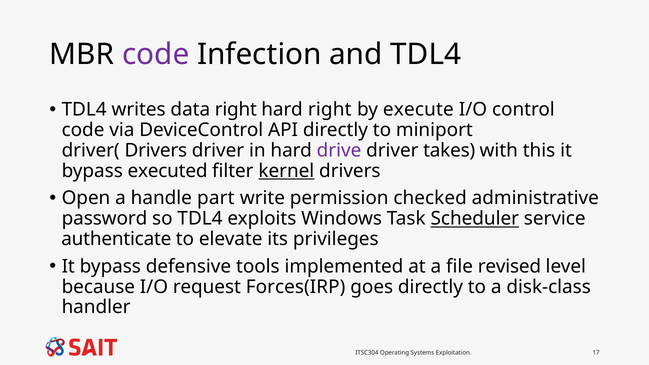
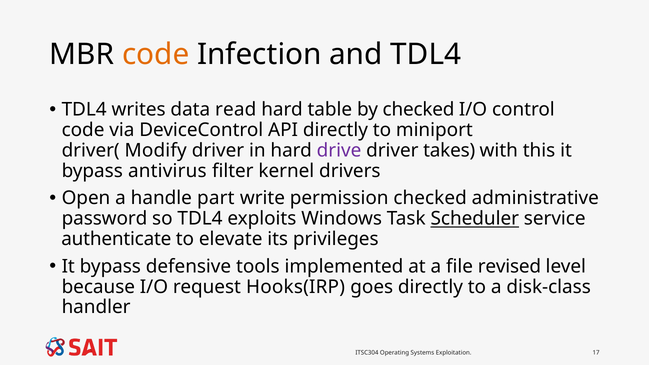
code colour: purple -> orange (156, 55)
data right: right -> read (236, 110)
hard right: right -> table (330, 110)
by execute: execute -> checked (419, 110)
driver( Drivers: Drivers -> Modify (156, 151)
executed: executed -> antivirus (167, 171)
kernel underline: present -> none (286, 171)
Forces(IRP: Forces(IRP -> Hooks(IRP (296, 287)
